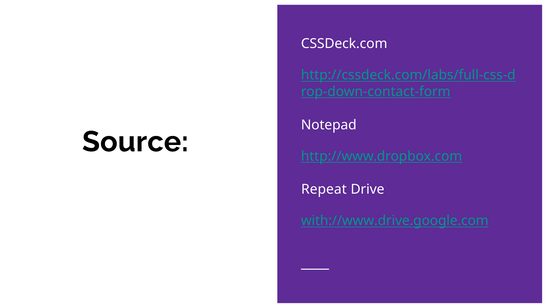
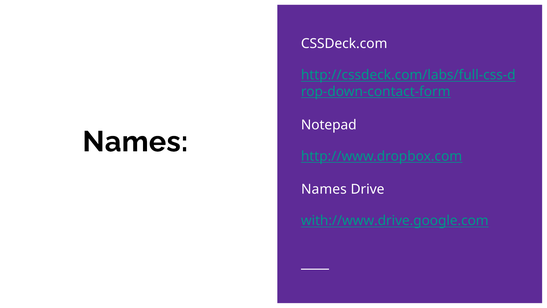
Source: Source -> Names (135, 142)
Repeat: Repeat -> Names (324, 189)
